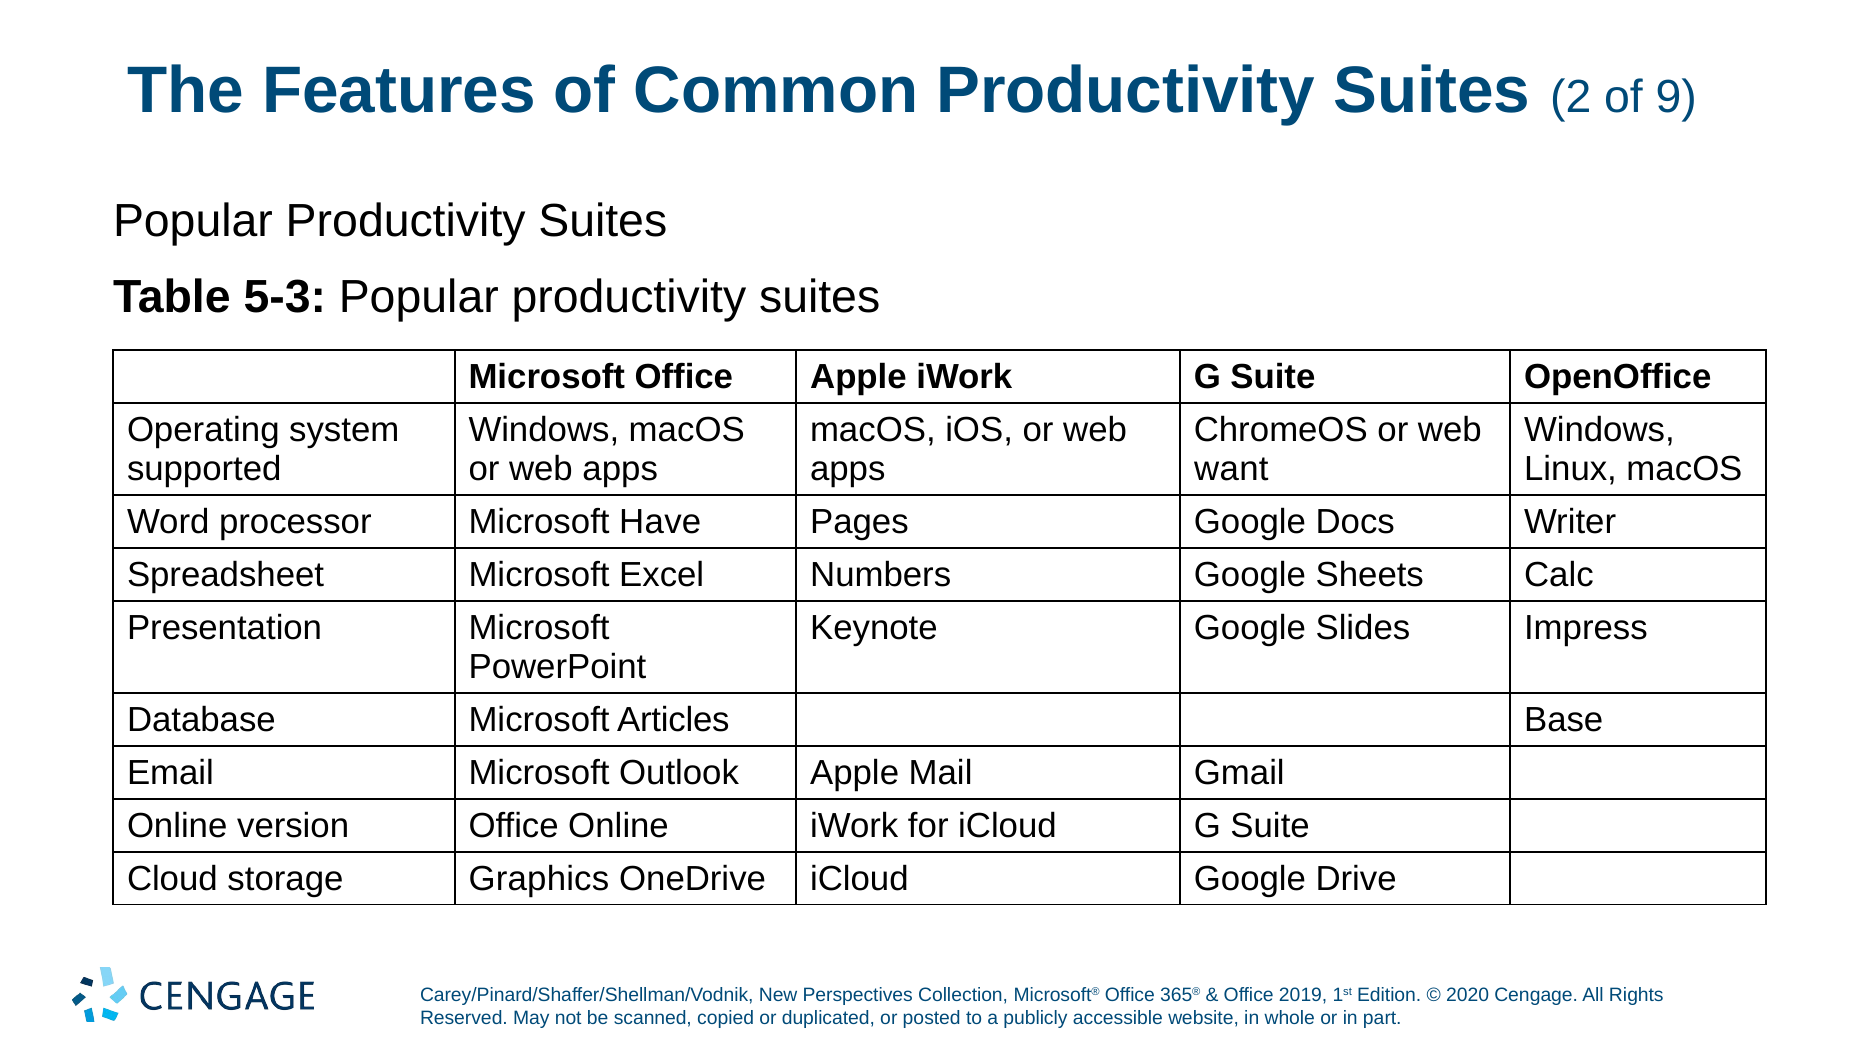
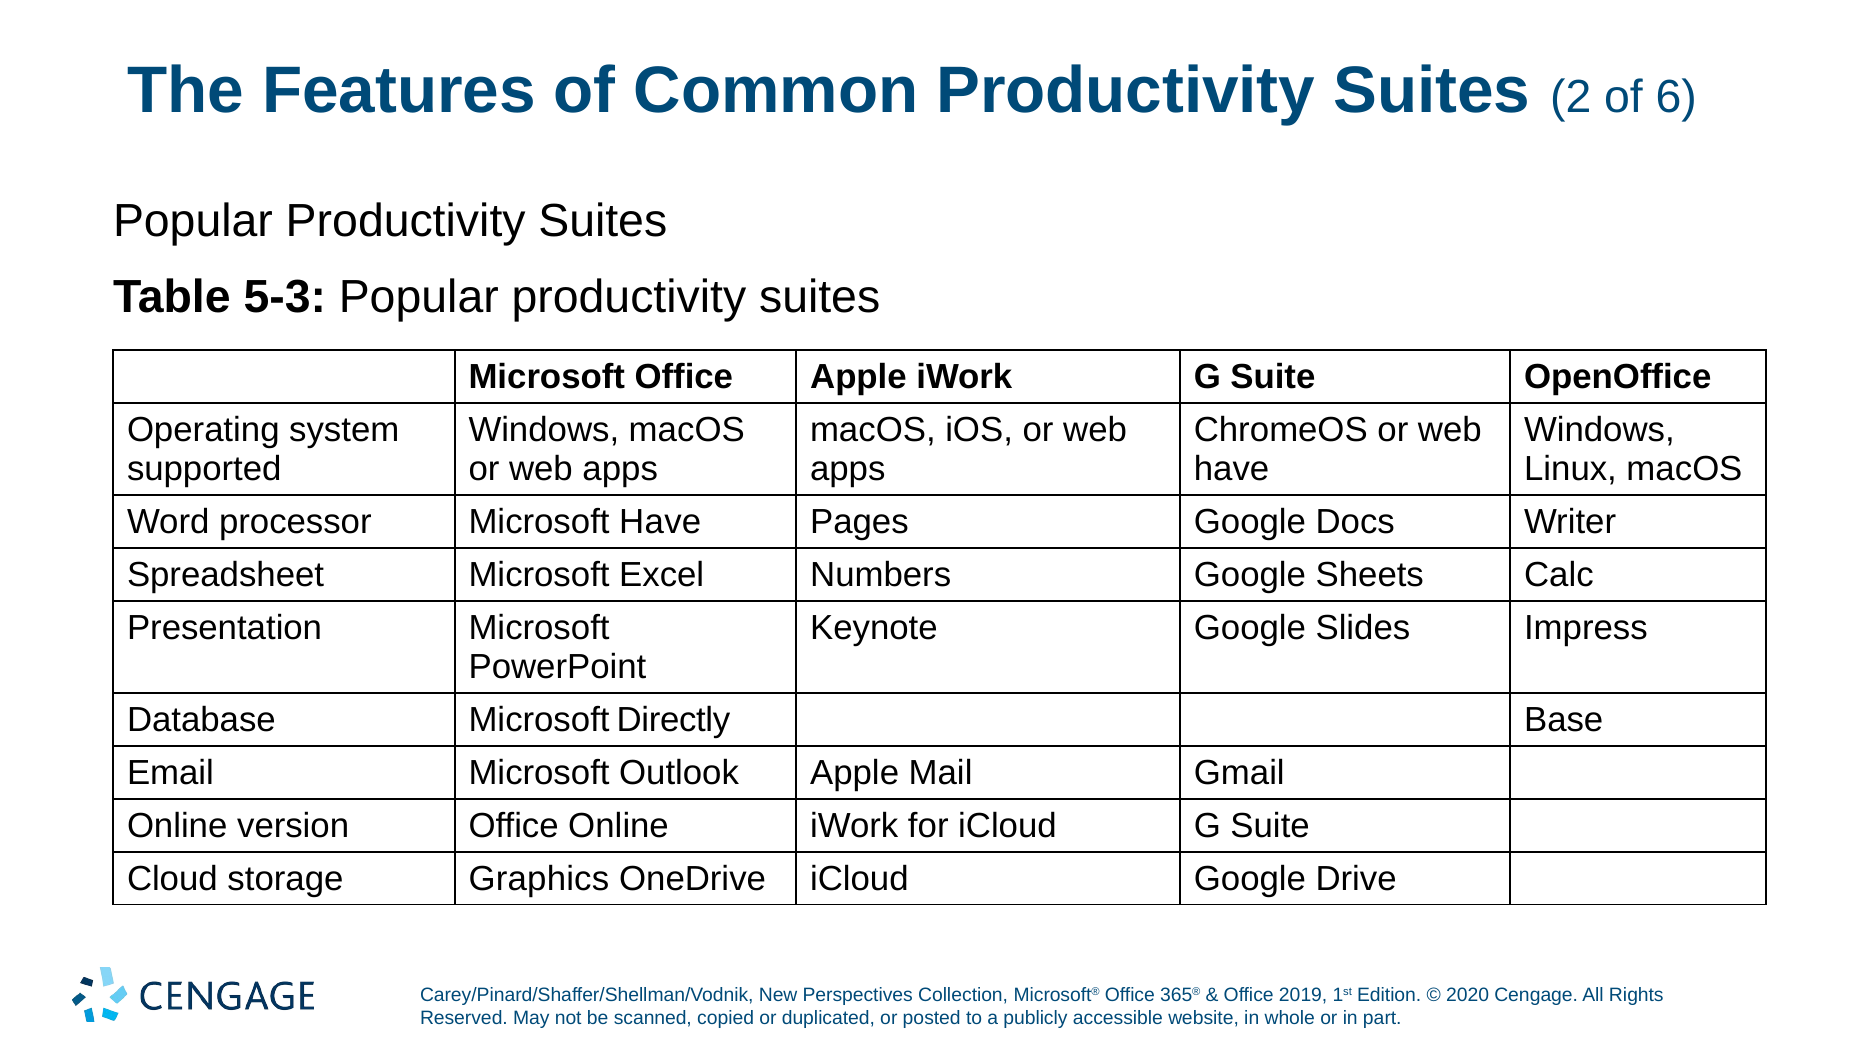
9: 9 -> 6 (1676, 97)
want: want -> have (1232, 469)
Articles: Articles -> Directly (673, 720)
